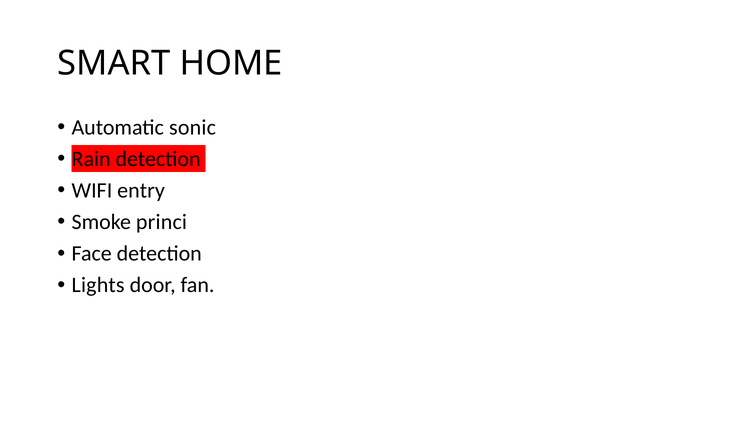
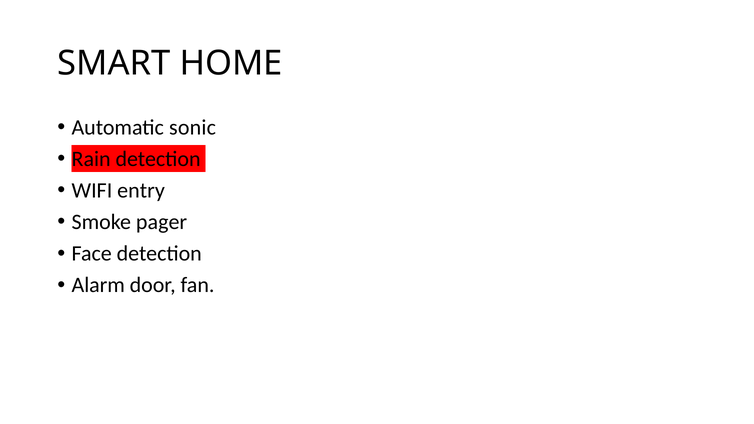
princi: princi -> pager (162, 222)
Lights: Lights -> Alarm (98, 285)
